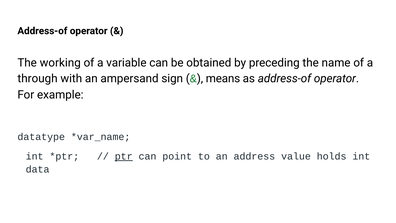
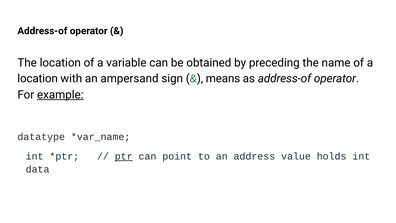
The working: working -> location (60, 63)
through: through -> location (38, 78)
example underline: none -> present (60, 95)
